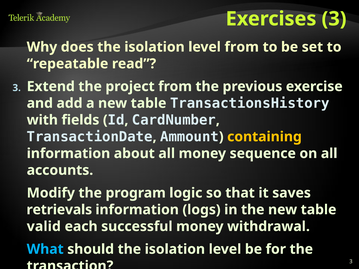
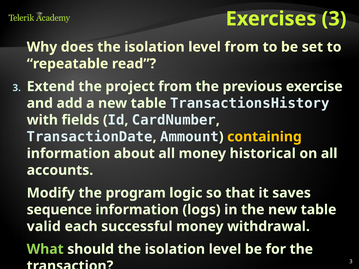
sequence: sequence -> historical (263, 154)
retrievals: retrievals -> sequence (59, 210)
What colour: light blue -> light green (45, 249)
